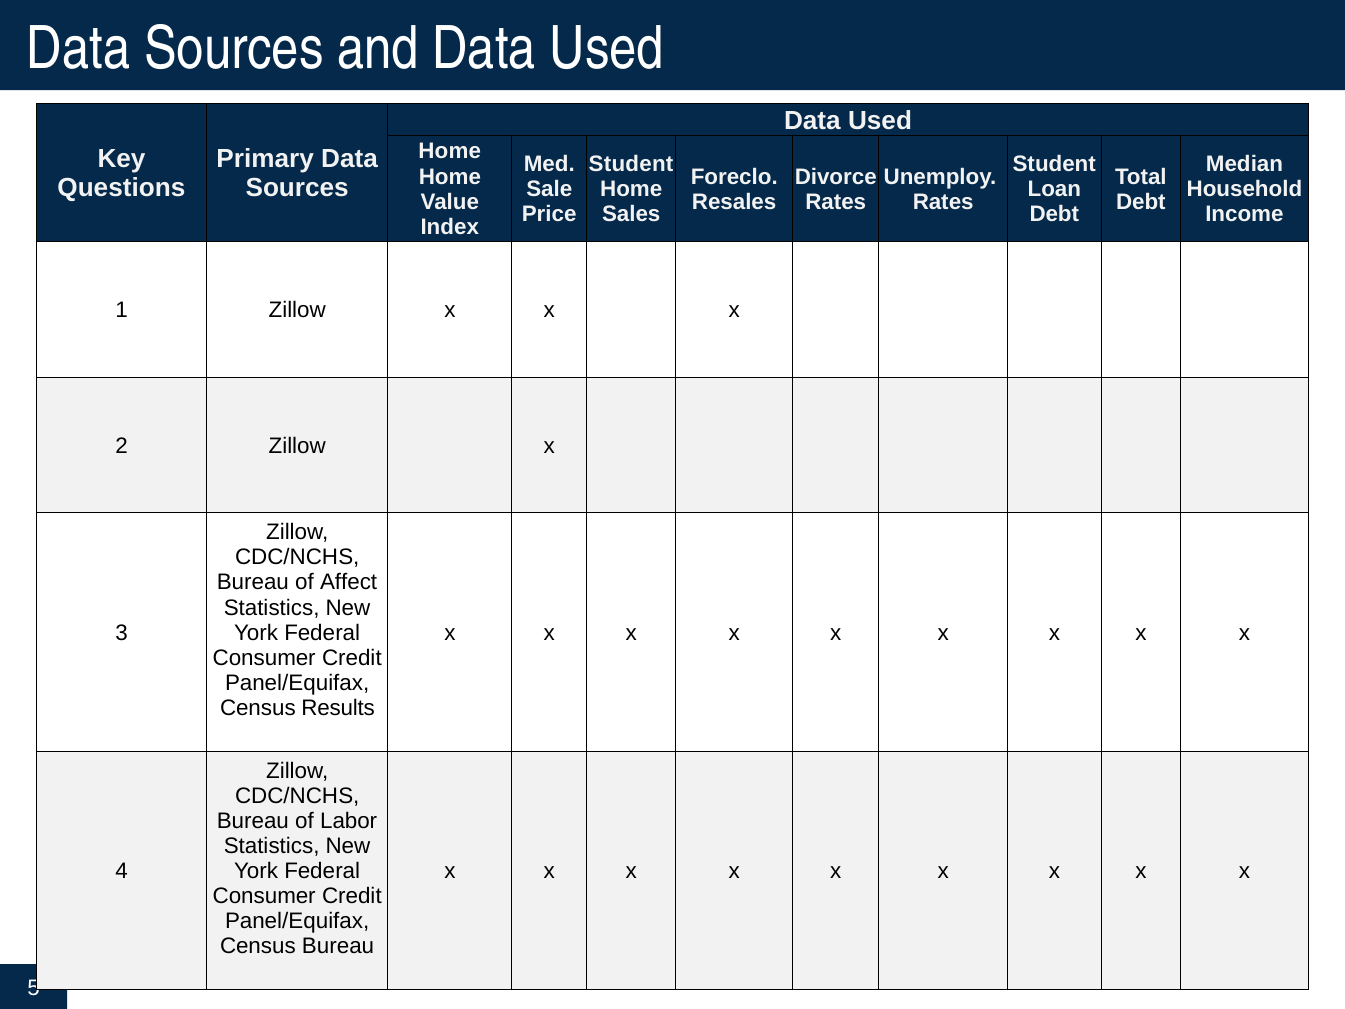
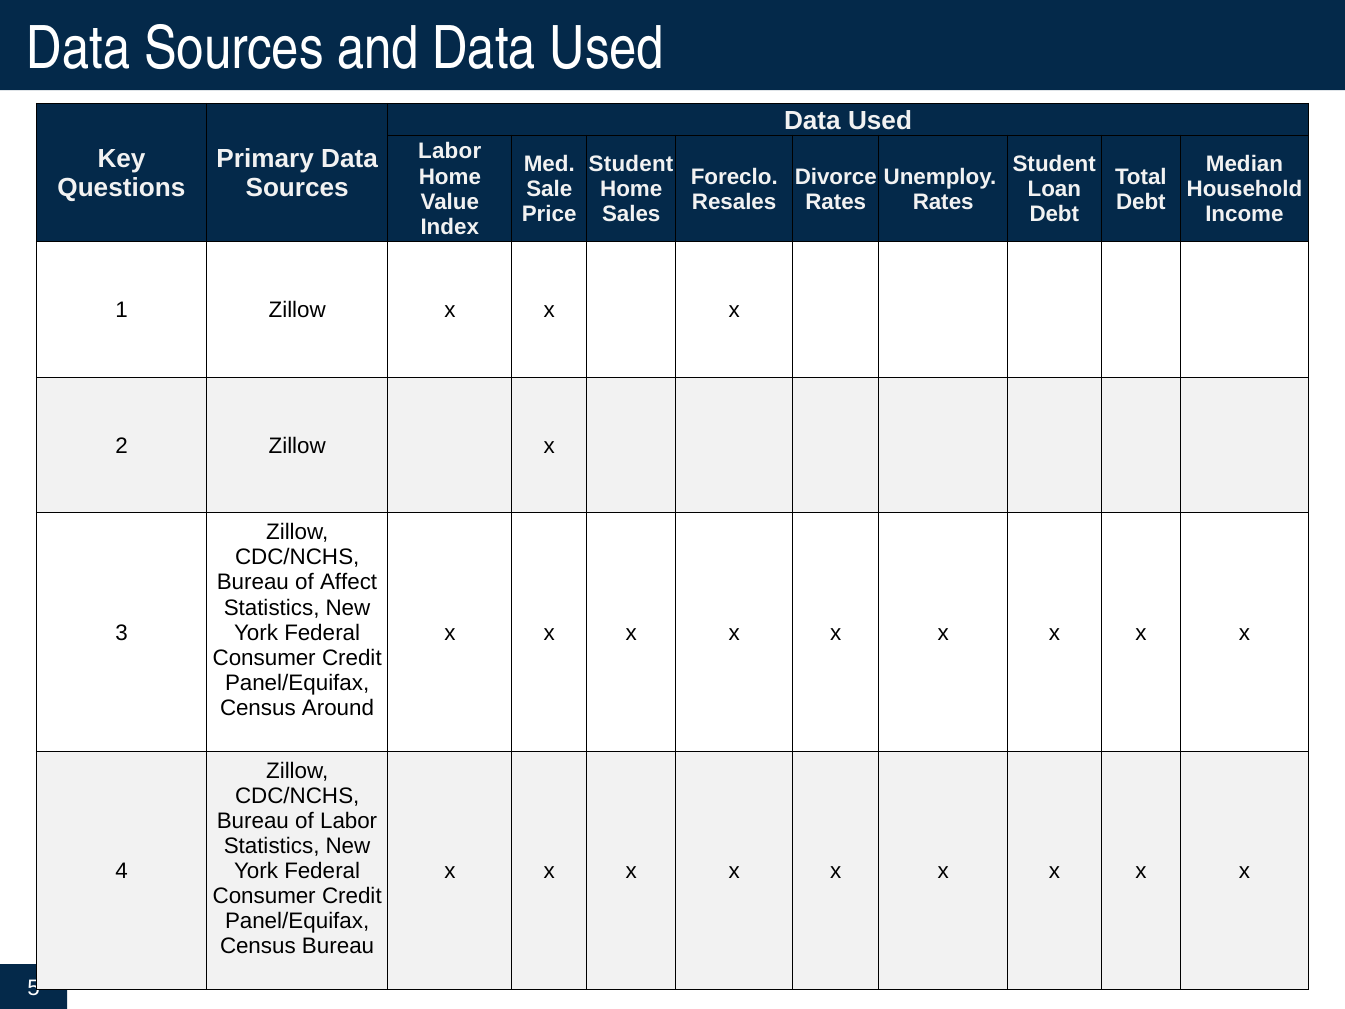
Home: Home -> Labor (450, 152)
Results: Results -> Around (338, 708)
